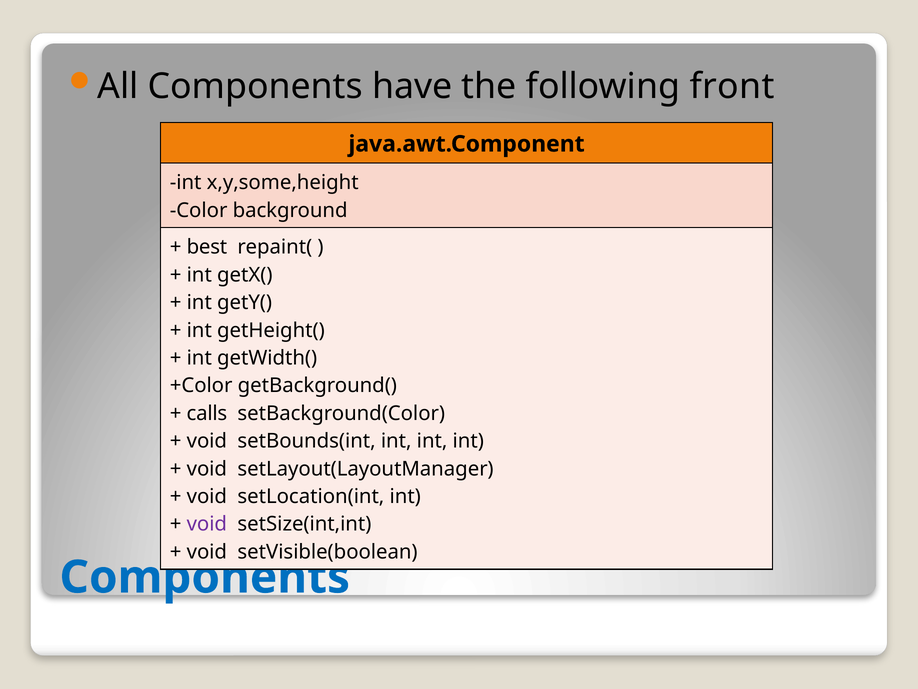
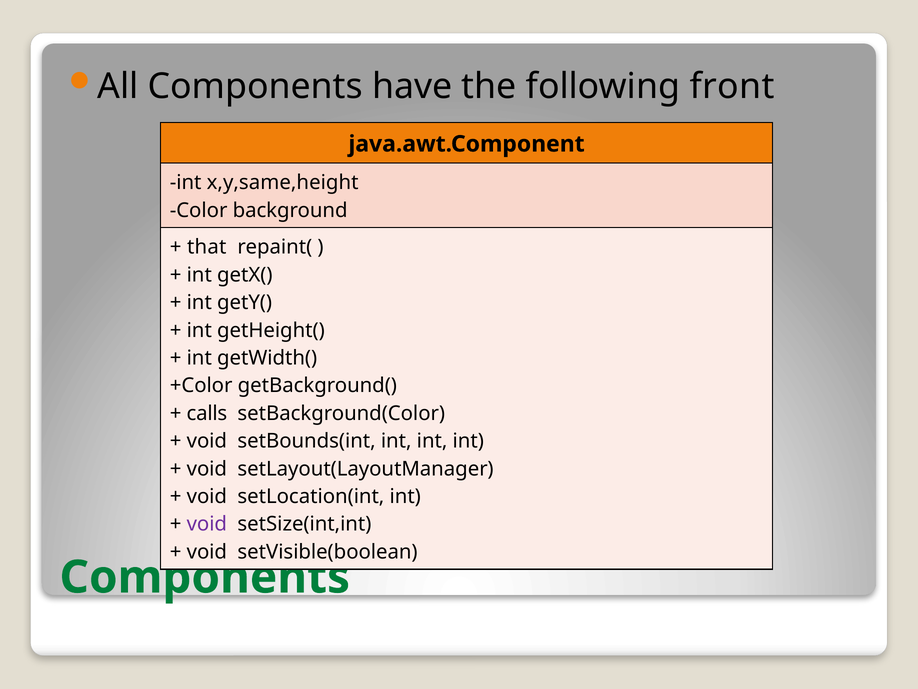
x,y,some,height: x,y,some,height -> x,y,same,height (283, 182)
best: best -> that (207, 247)
Components colour: blue -> green (205, 577)
